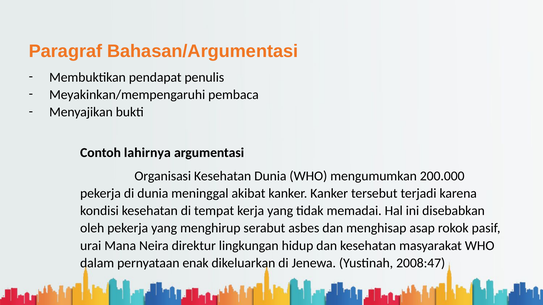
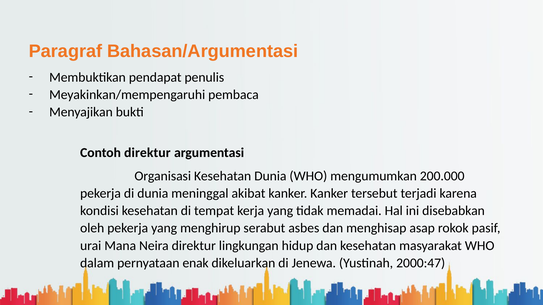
Contoh lahirnya: lahirnya -> direktur (147, 153)
2008:47: 2008:47 -> 2000:47 (421, 263)
